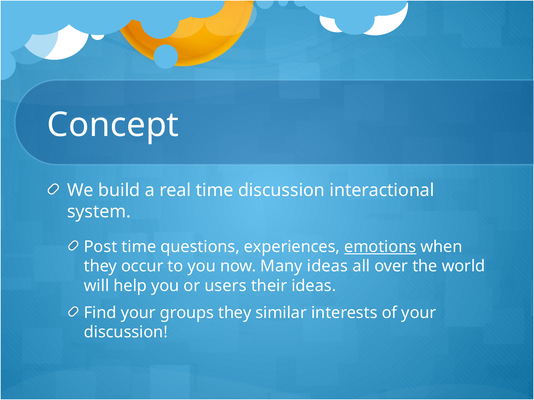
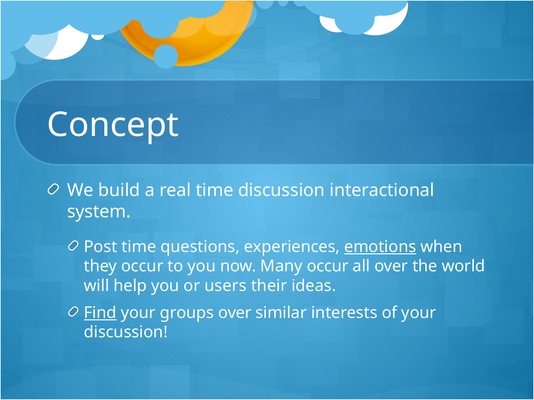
Many ideas: ideas -> occur (328, 267)
Find underline: none -> present (100, 313)
groups they: they -> over (235, 313)
